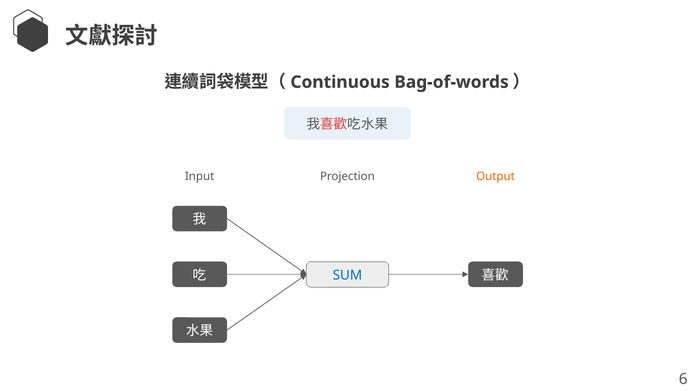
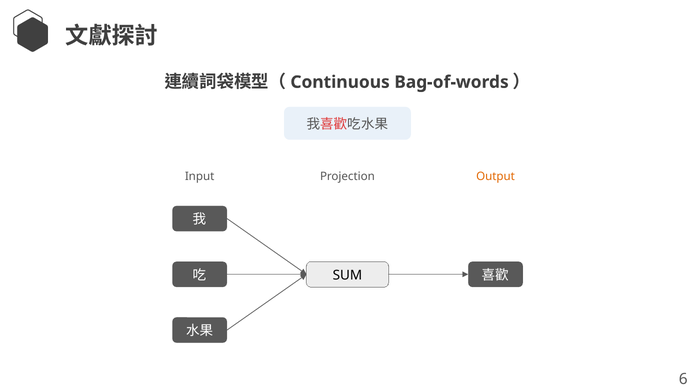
SUM colour: blue -> black (347, 275)
